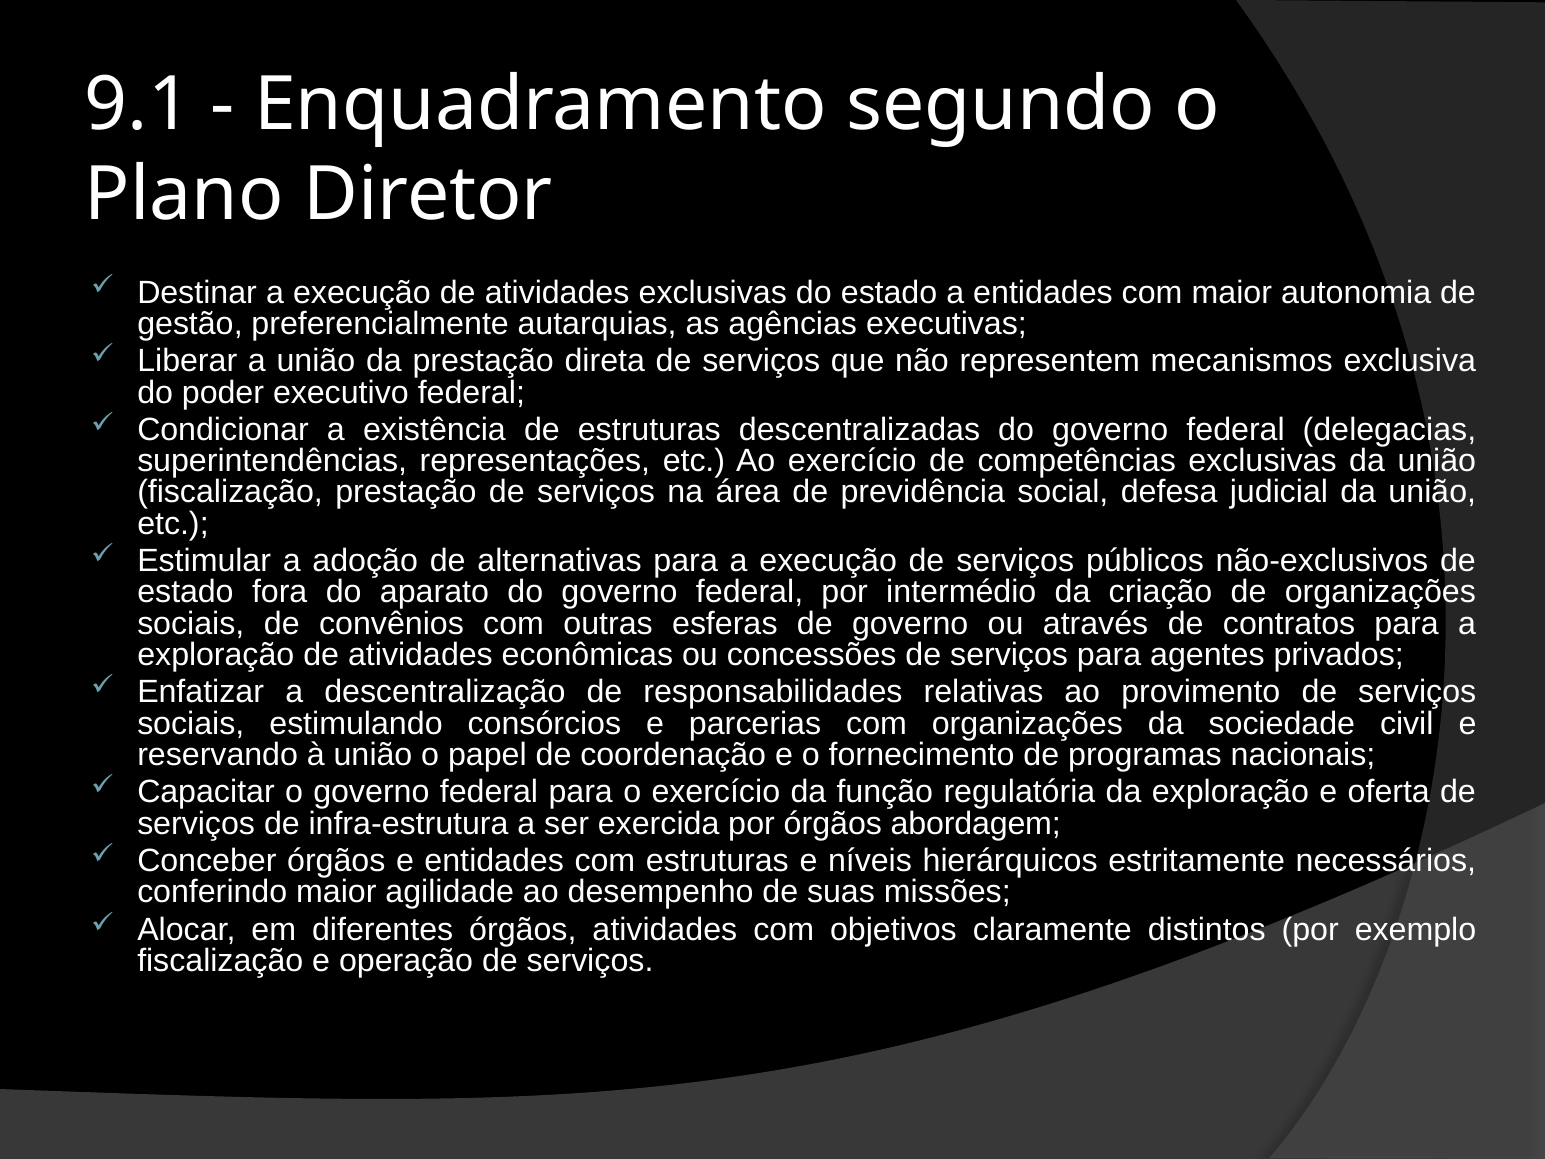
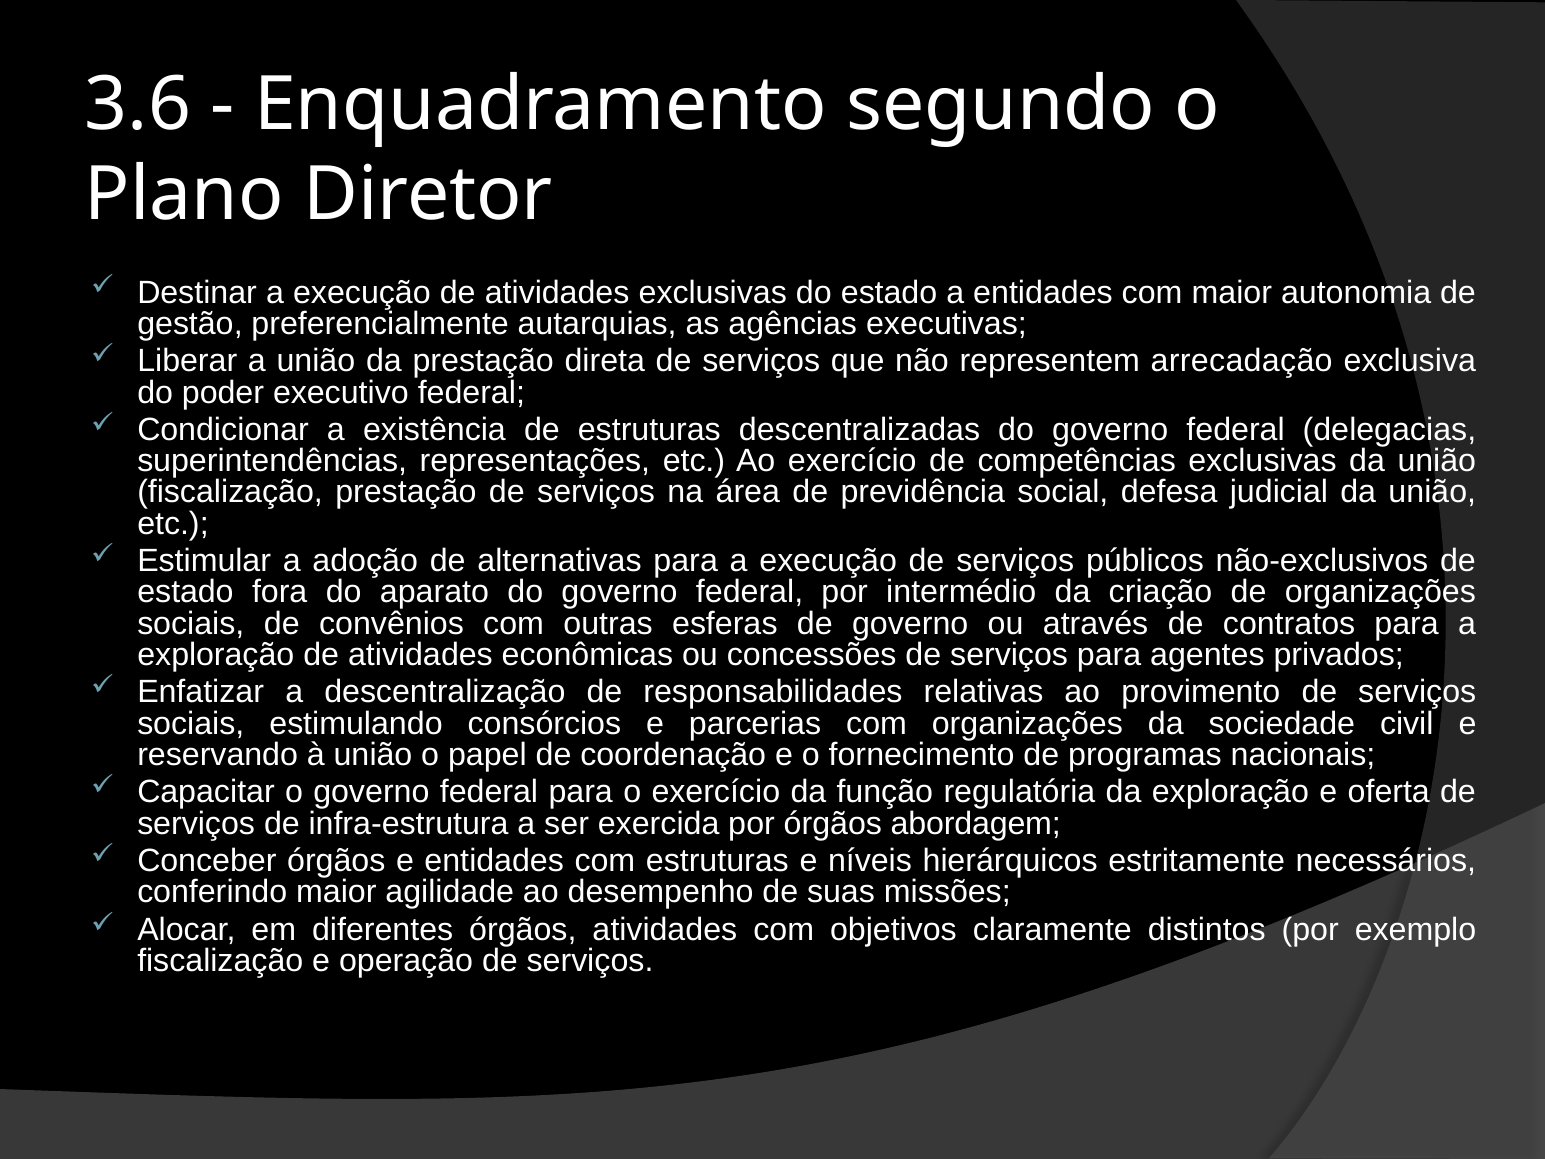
9.1: 9.1 -> 3.6 (138, 104)
mecanismos: mecanismos -> arrecadação (1242, 361)
